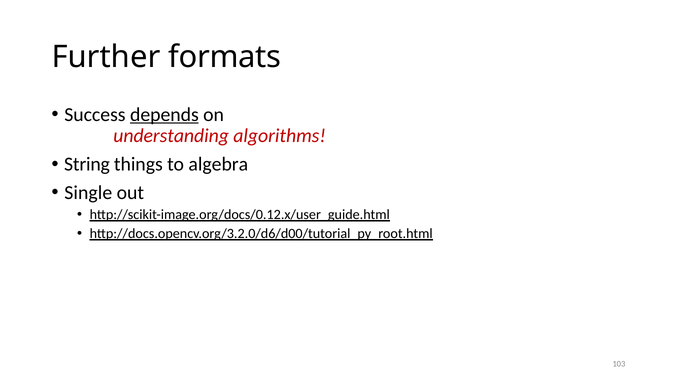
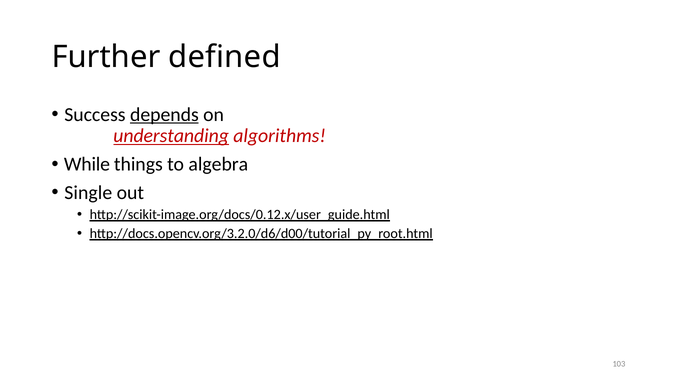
formats: formats -> defined (225, 57)
understanding underline: none -> present (171, 136)
String: String -> While (87, 164)
